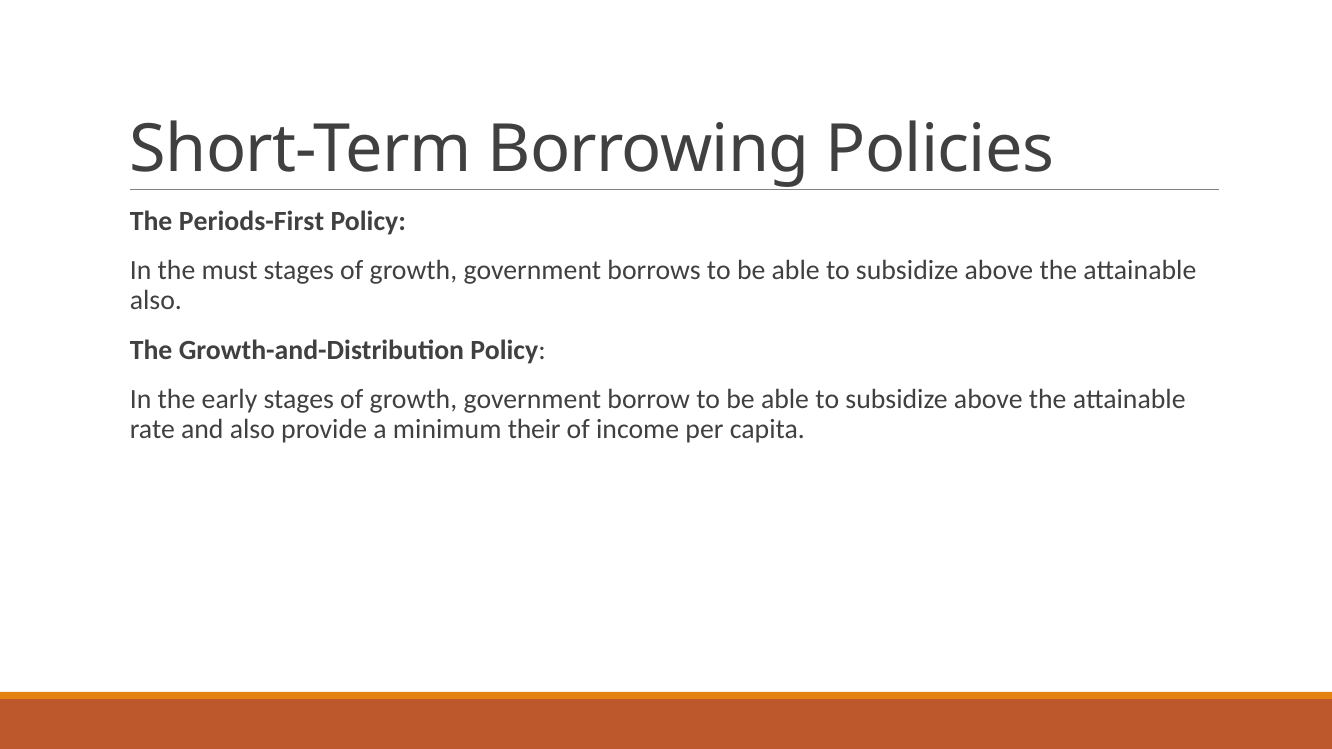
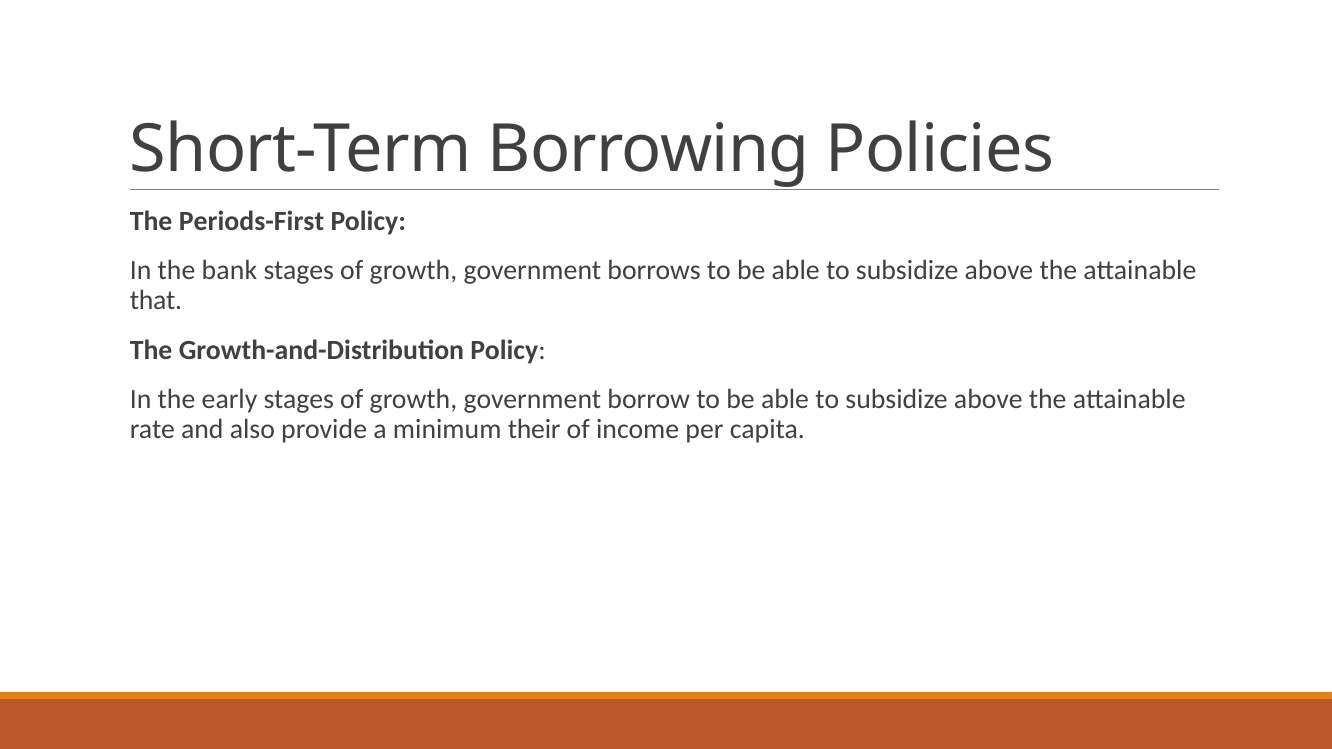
must: must -> bank (229, 271)
also: also -> that (156, 301)
